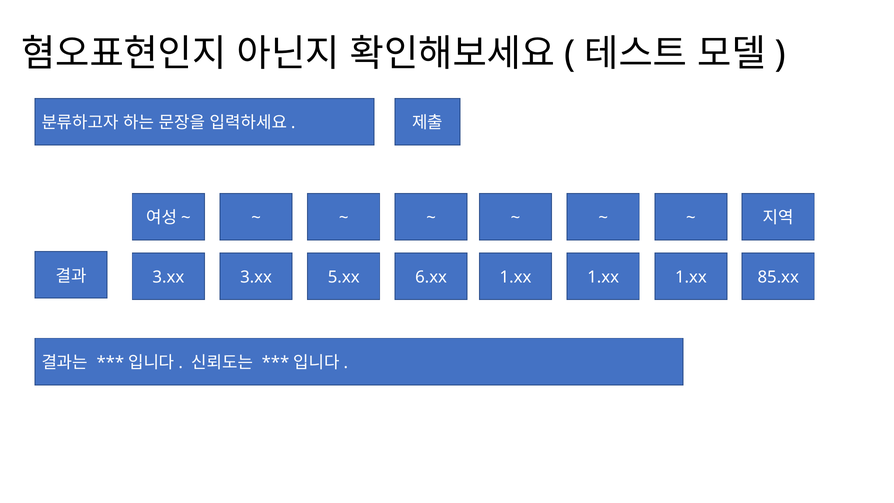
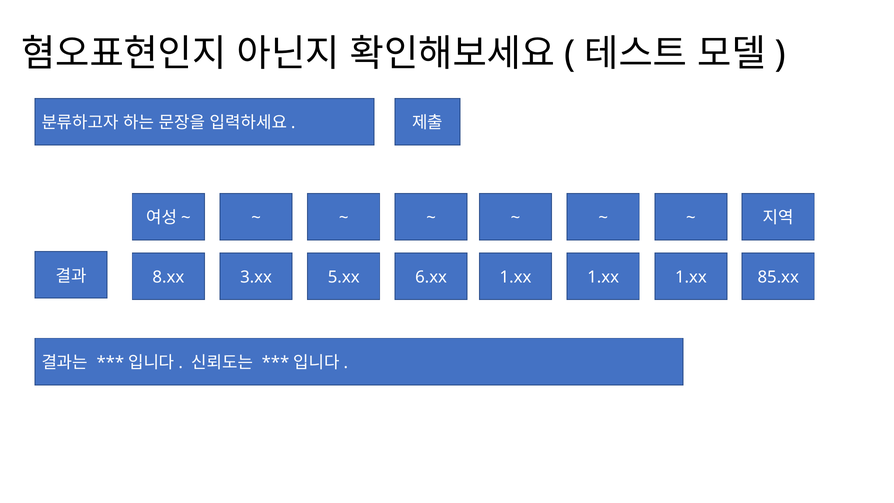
3.xx: 3.xx -> 8.xx (168, 277)
